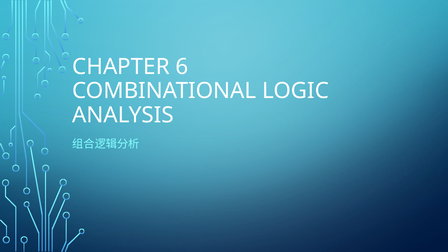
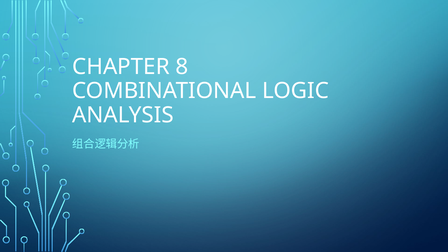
6: 6 -> 8 (182, 67)
